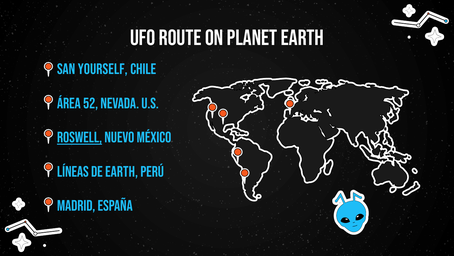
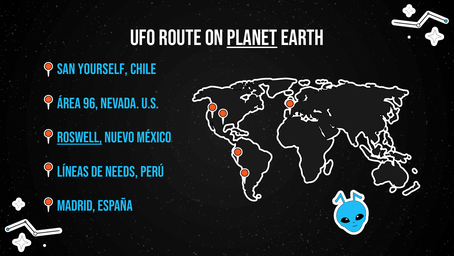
planet underline: none -> present (252, 38)
52: 52 -> 96 (91, 103)
de Earth: Earth -> Needs (122, 171)
